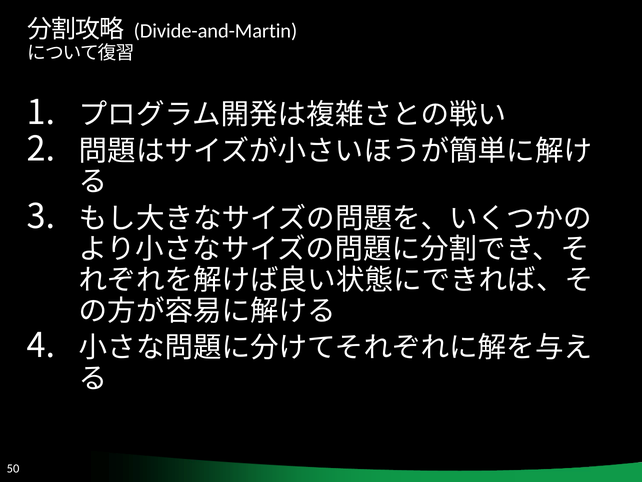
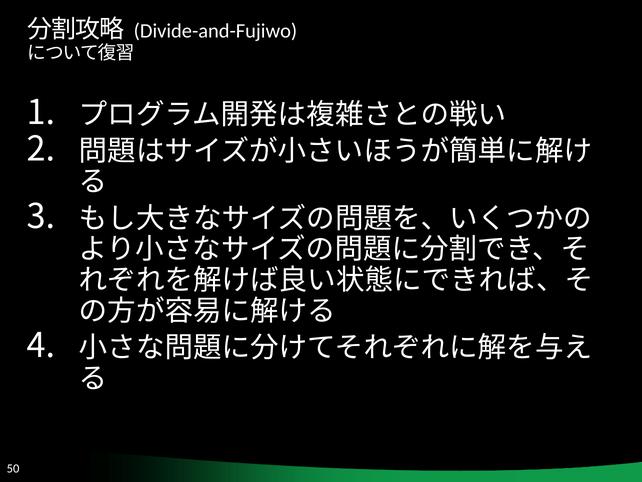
Divide-and-Martin: Divide-and-Martin -> Divide-and-Fujiwo (215, 31)
